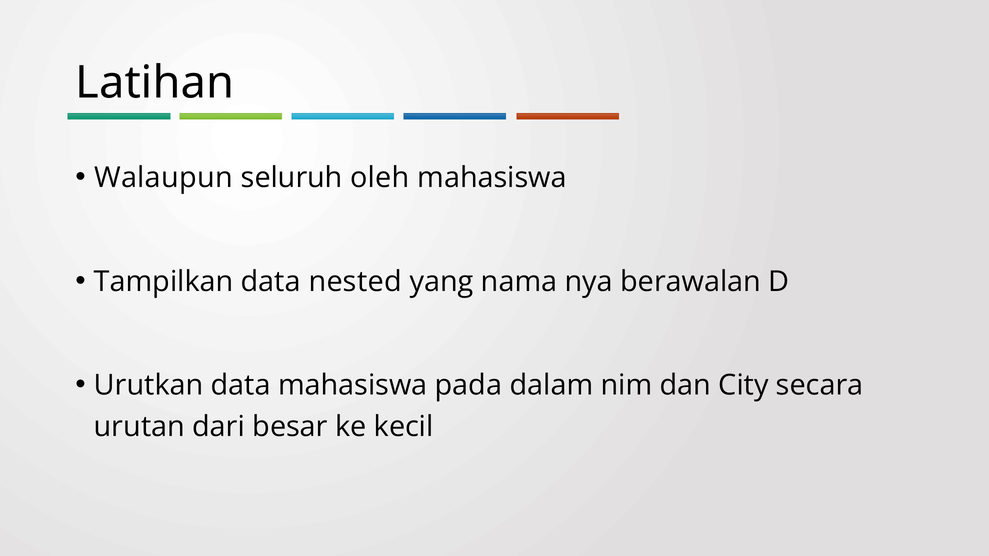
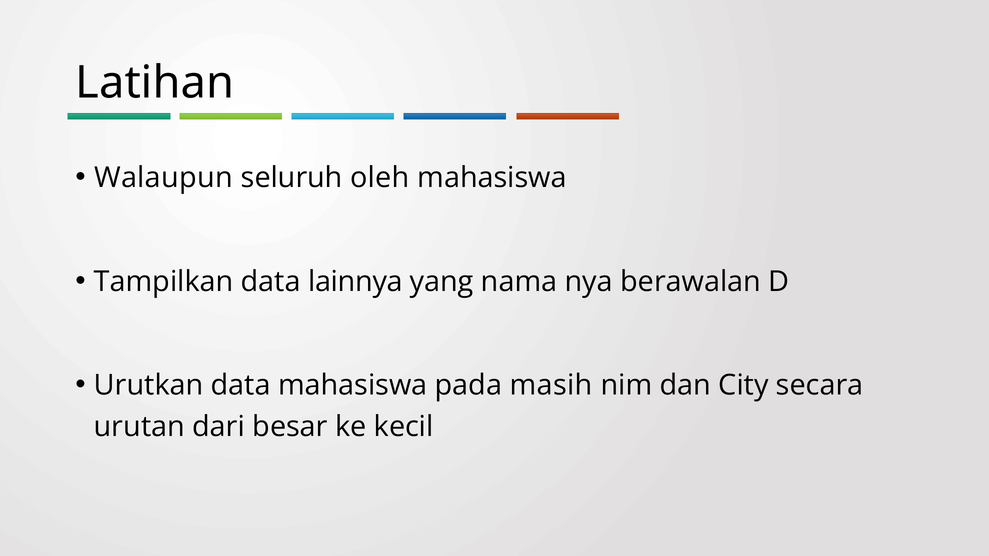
nested: nested -> lainnya (355, 282)
dalam: dalam -> masih (551, 386)
